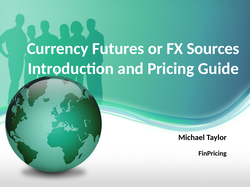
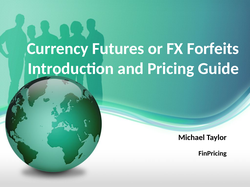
Sources: Sources -> Forfeits (213, 49)
